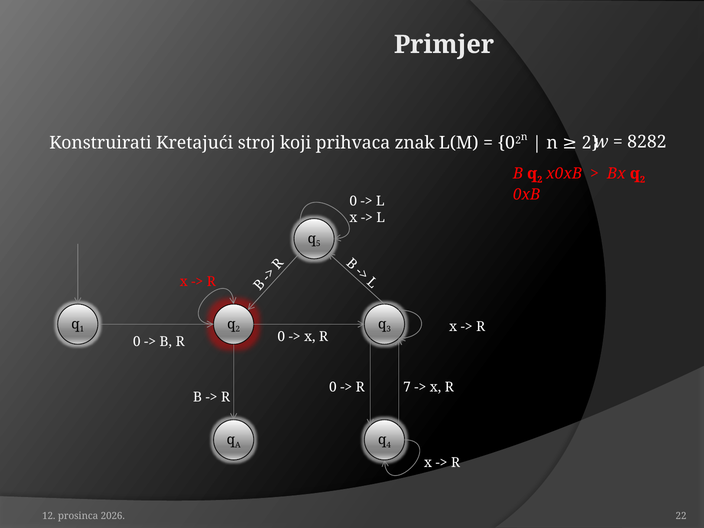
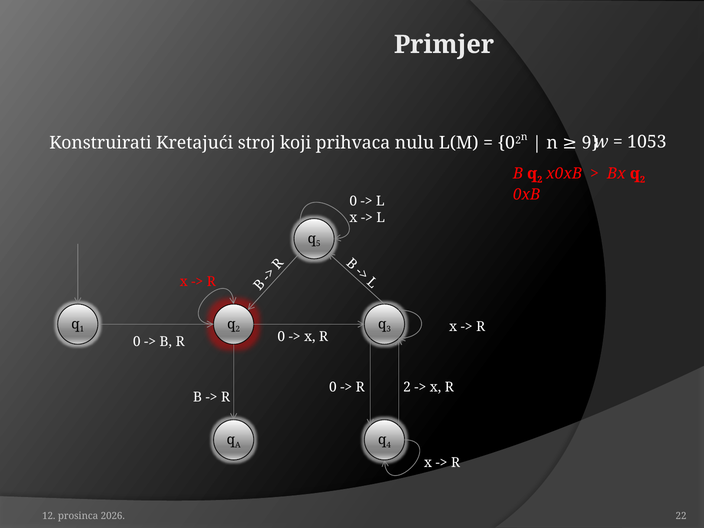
8282: 8282 -> 1053 (647, 142)
znak: znak -> nulu (415, 143)
n 2: 2 -> 9 (590, 143)
R 7: 7 -> 2 (407, 387)
